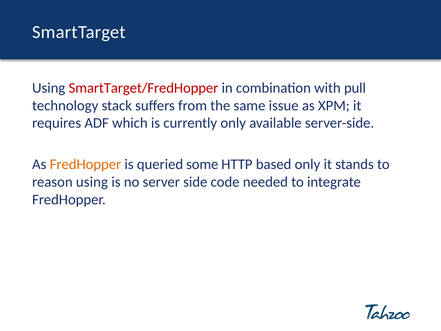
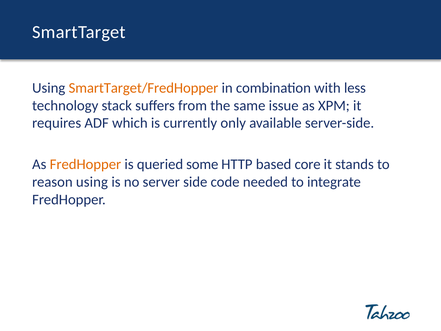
SmartTarget/FredHopper colour: red -> orange (143, 88)
pull: pull -> less (355, 88)
based only: only -> core (308, 164)
